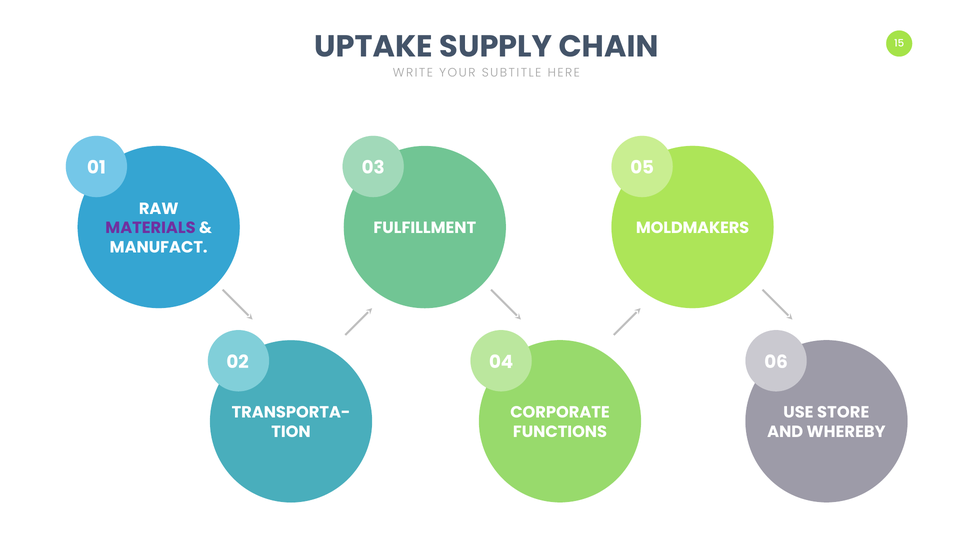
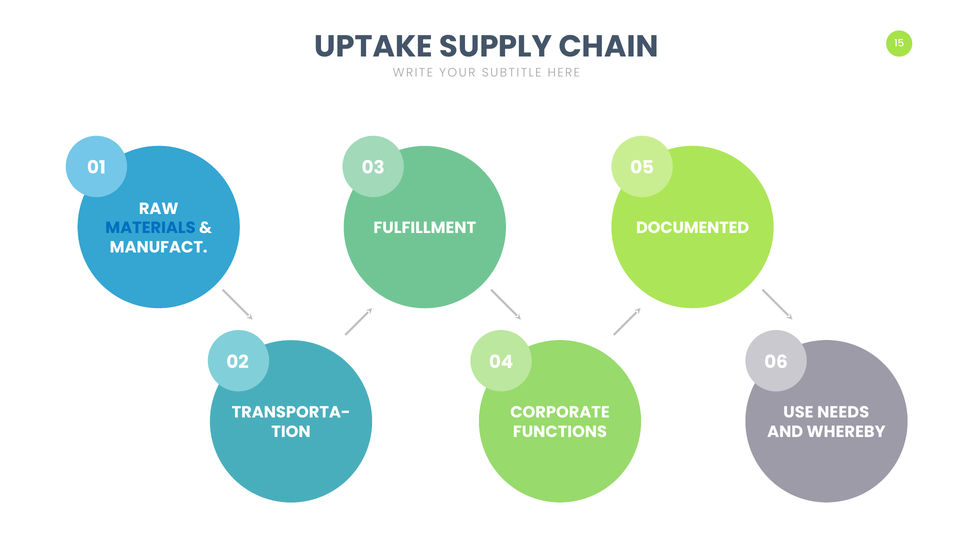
MATERIALS colour: purple -> blue (150, 228)
MOLDMAKERS: MOLDMAKERS -> DOCUMENTED (693, 228)
STORE: STORE -> NEEDS (843, 412)
